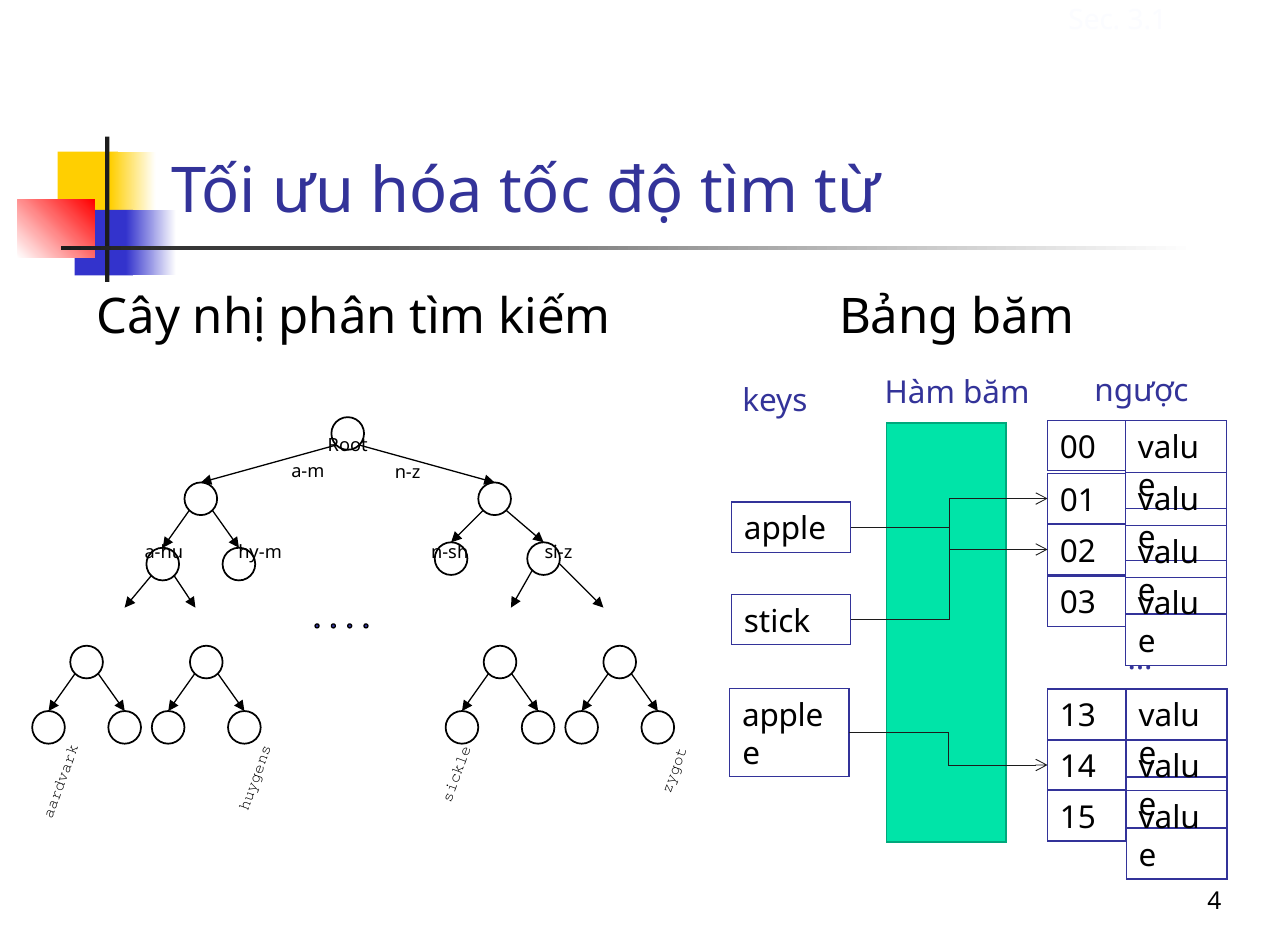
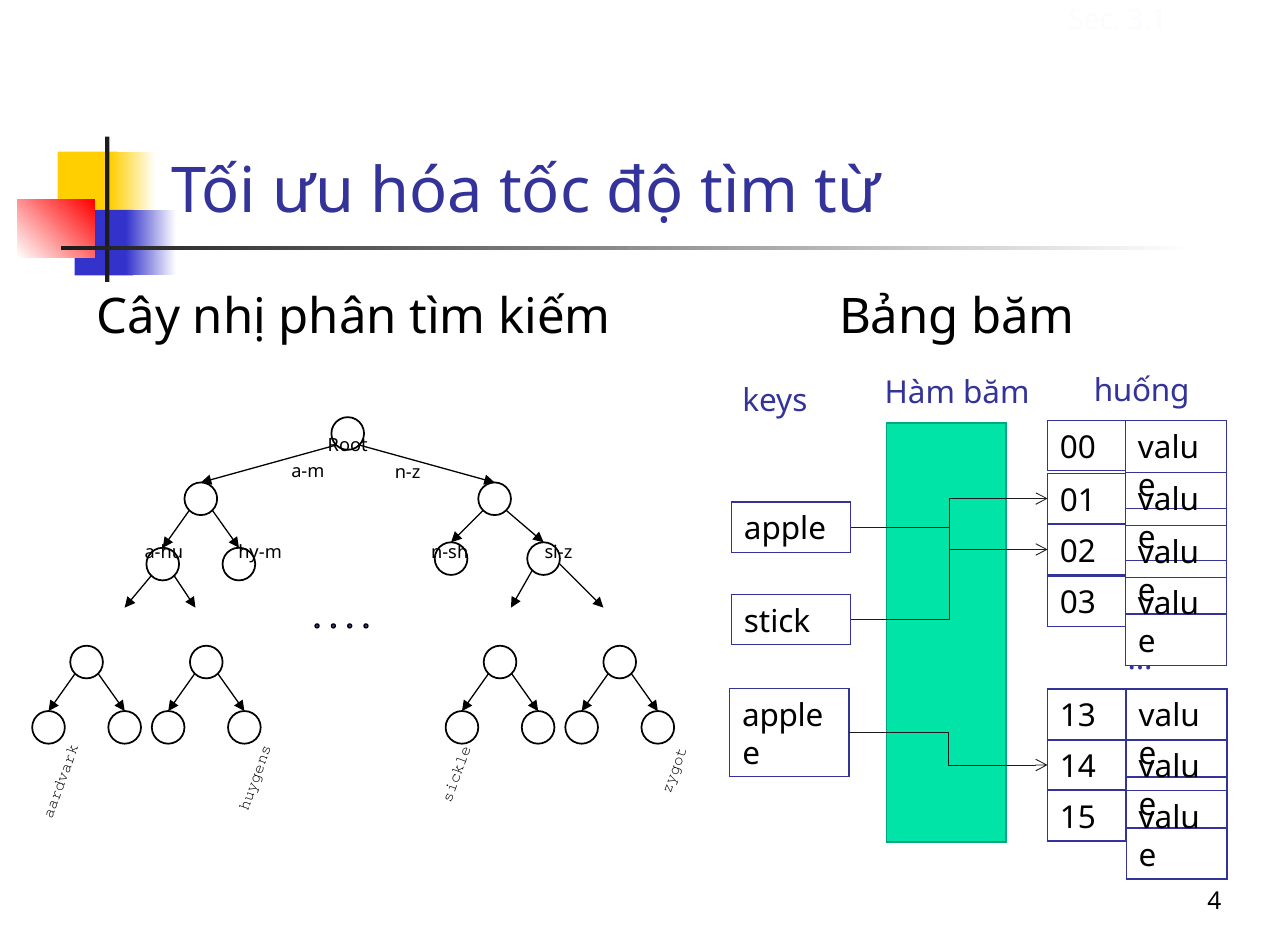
ngược: ngược -> huống (1142, 391)
